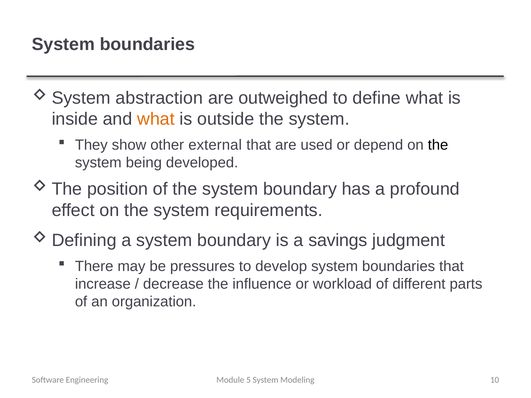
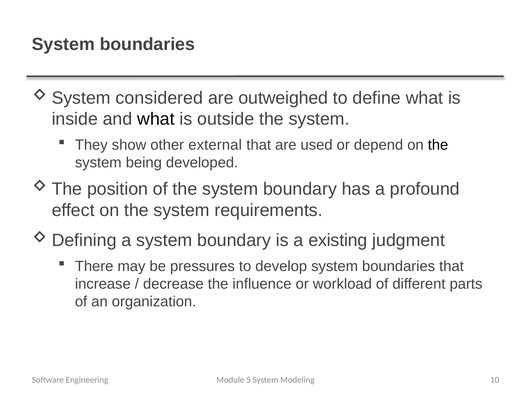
abstraction: abstraction -> considered (159, 98)
what colour: orange -> black (156, 119)
savings: savings -> existing (338, 240)
